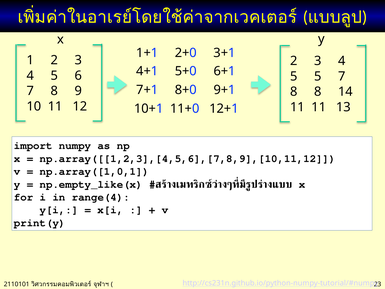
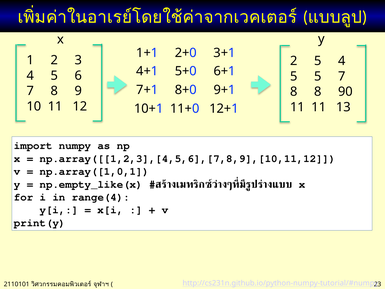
3: 3 -> 5 (318, 61)
14: 14 -> 90 (345, 92)
